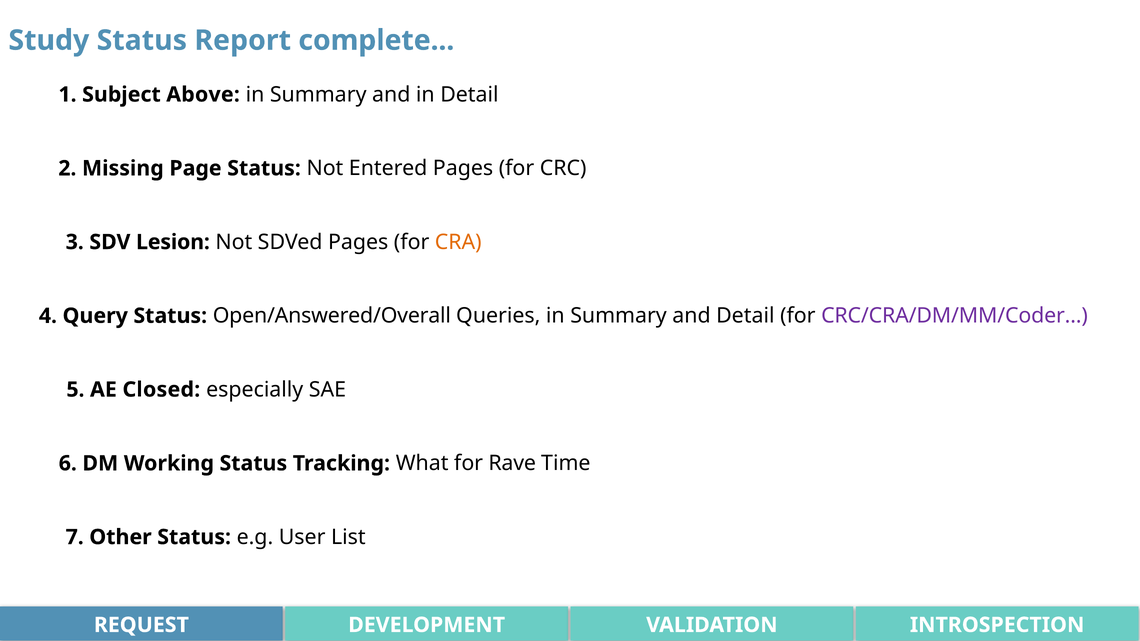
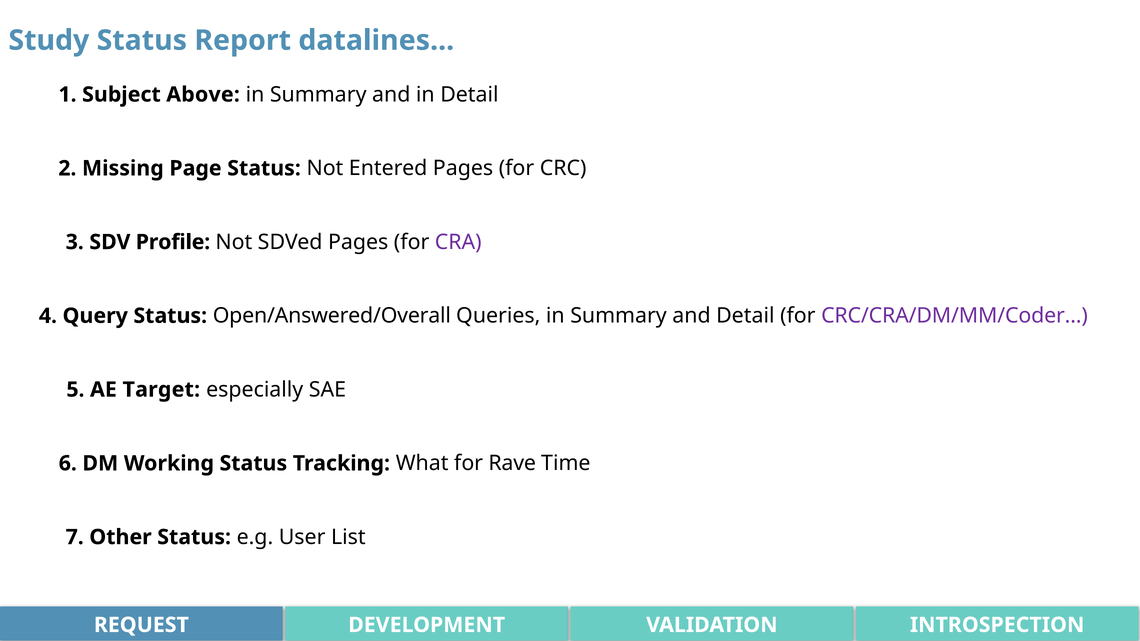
complete: complete -> datalines (376, 40)
Lesion: Lesion -> Profile (173, 242)
CRA colour: orange -> purple (458, 242)
Closed: Closed -> Target (161, 390)
